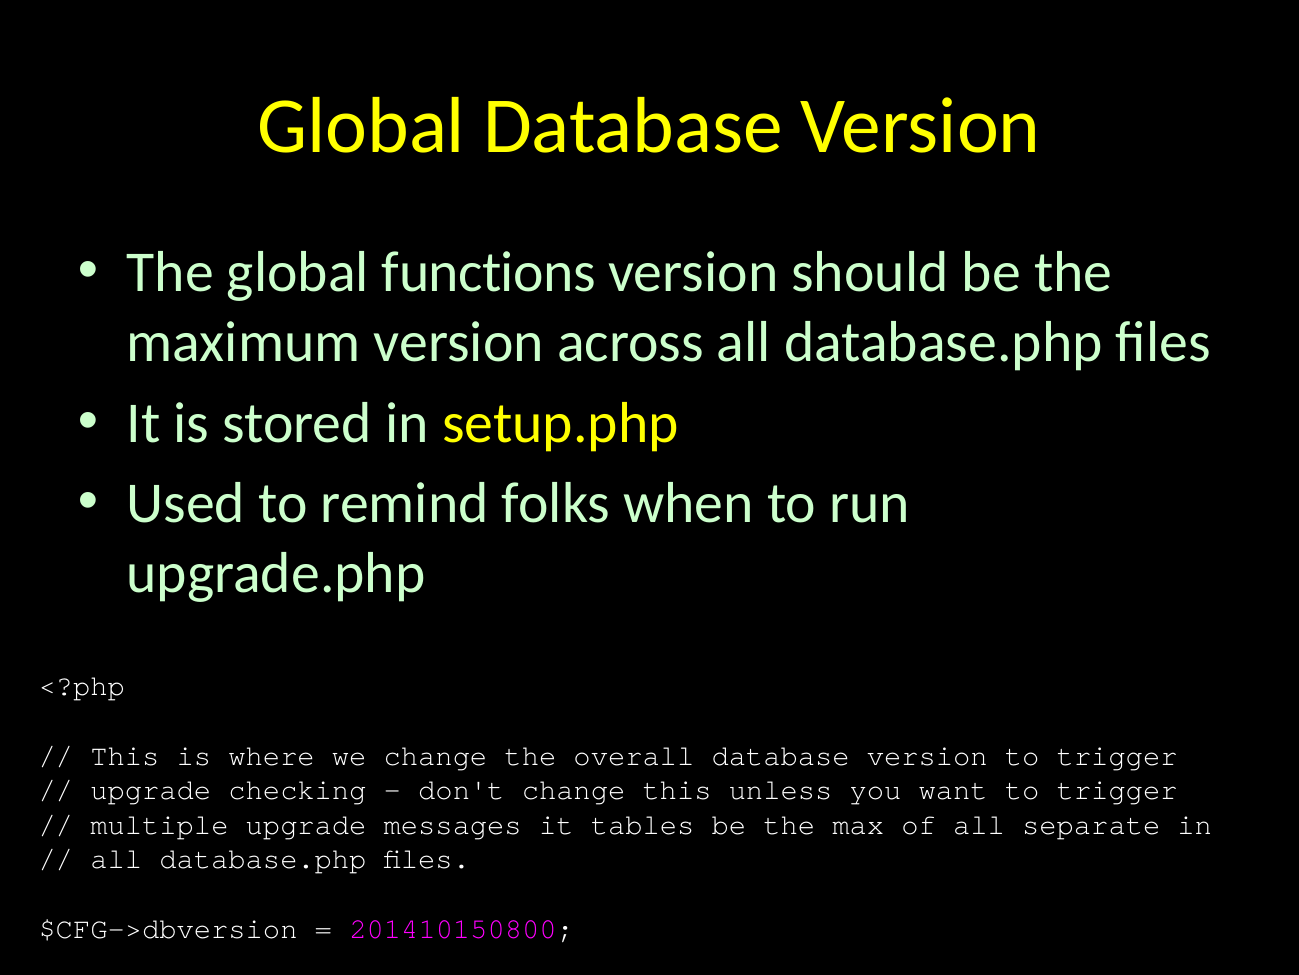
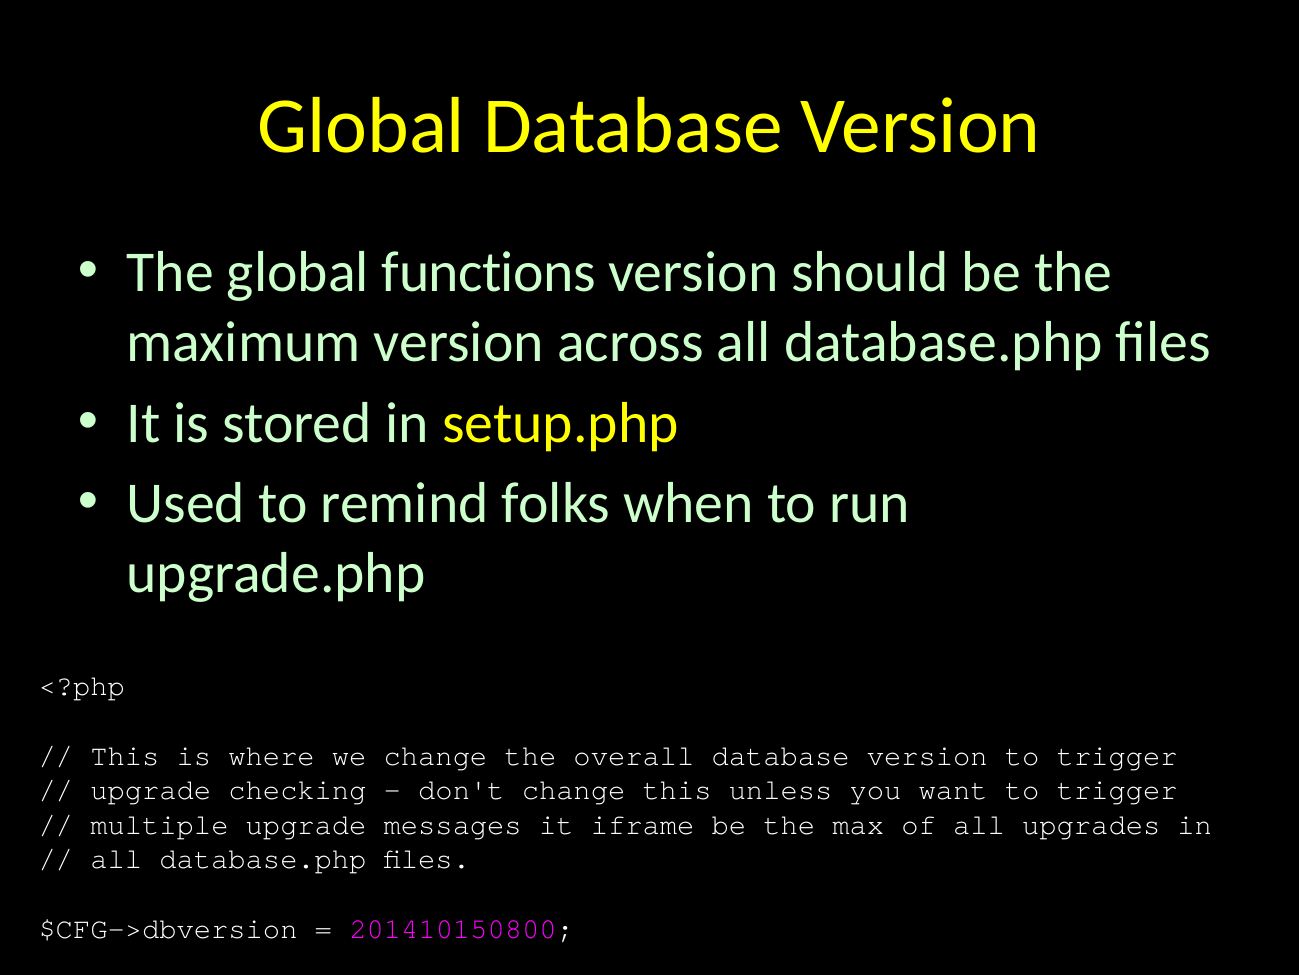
tables: tables -> iframe (643, 824)
separate: separate -> upgrades (1091, 824)
